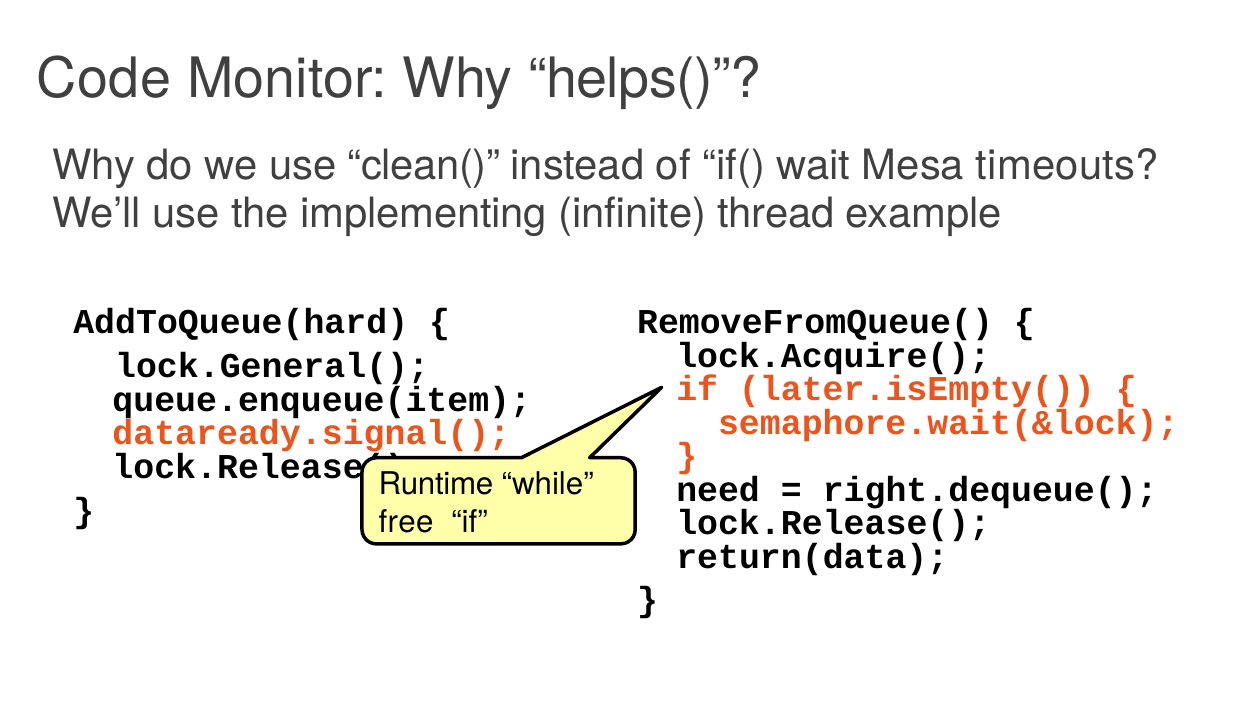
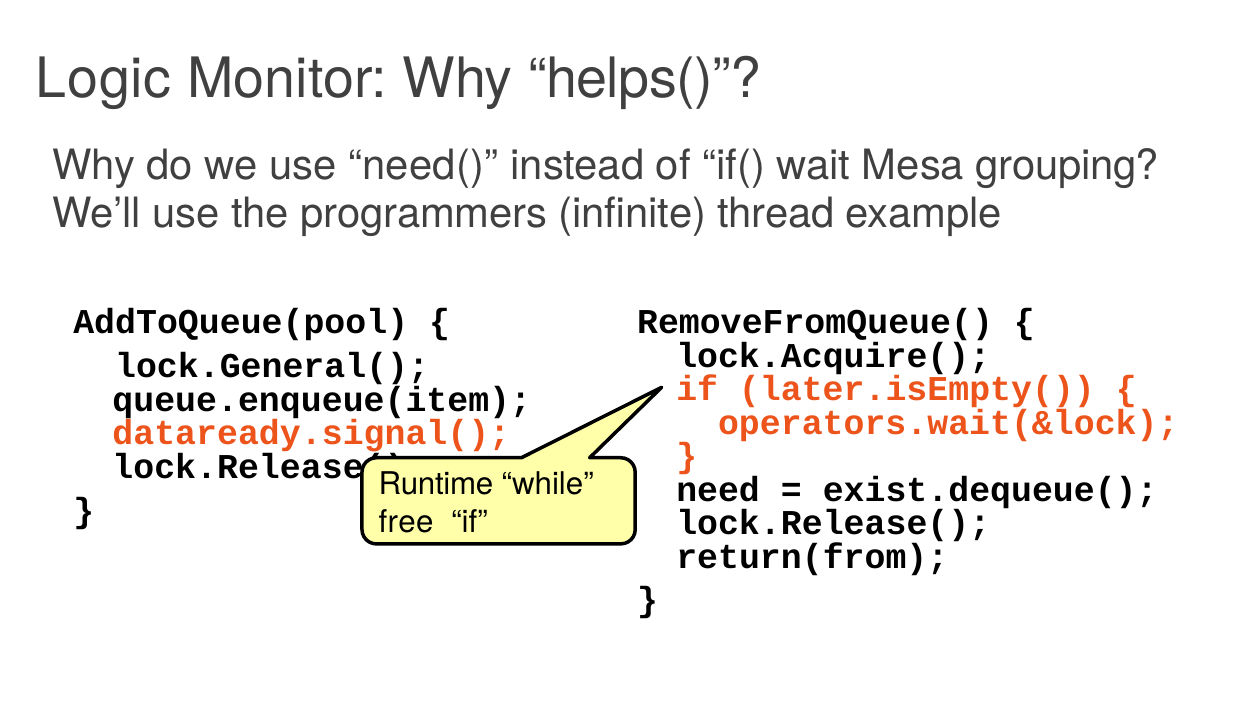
Code: Code -> Logic (104, 79)
clean(: clean( -> need( (423, 166)
timeouts: timeouts -> grouping (1067, 166)
implementing: implementing -> programmers (424, 214)
AddToQueue(hard: AddToQueue(hard -> AddToQueue(pool (241, 322)
semaphore.wait(&lock: semaphore.wait(&lock -> operators.wait(&lock (948, 423)
right.dequeue(: right.dequeue( -> exist.dequeue( (990, 490)
return(data: return(data -> return(from (812, 556)
